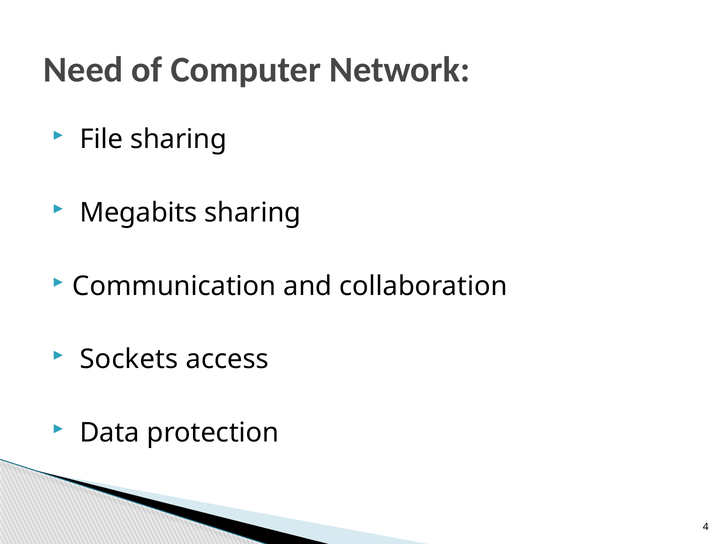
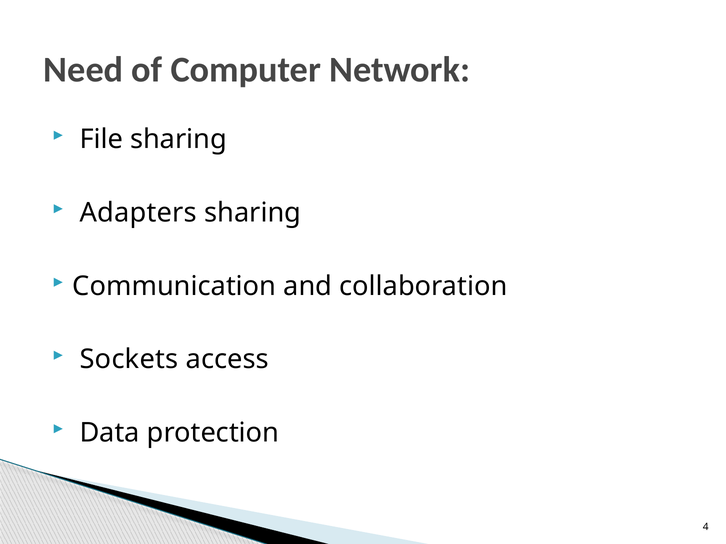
Megabits: Megabits -> Adapters (138, 213)
